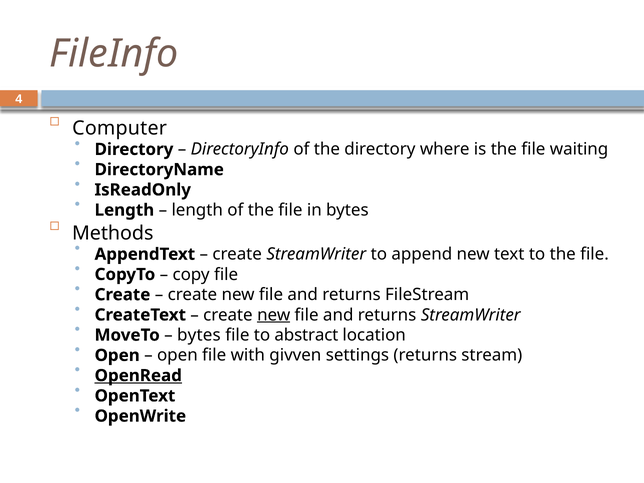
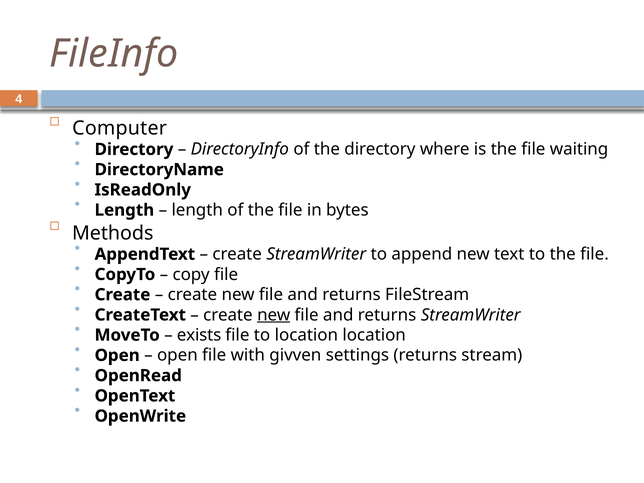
bytes: bytes -> exists (199, 335)
to abstract: abstract -> location (306, 335)
OpenRead underline: present -> none (138, 376)
